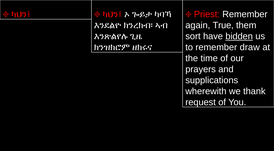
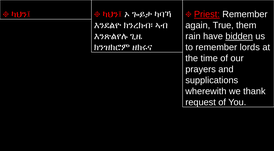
Priest underline: none -> present (207, 14)
sort: sort -> rain (193, 36)
draw: draw -> lords (250, 47)
